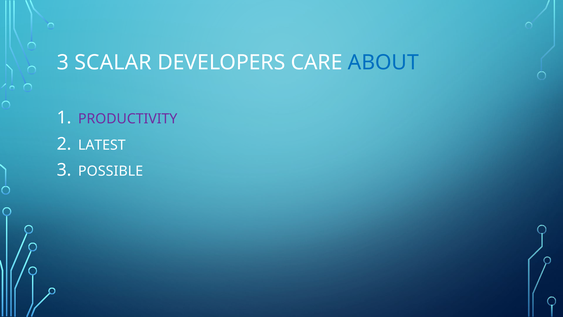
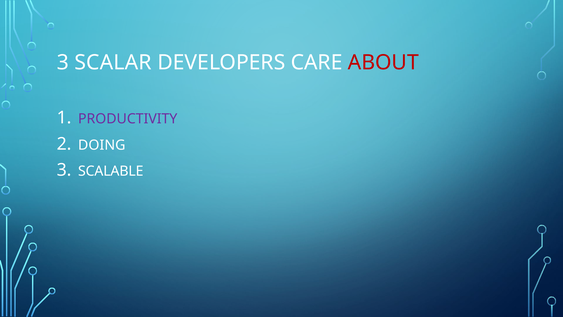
ABOUT colour: blue -> red (383, 63)
LATEST: LATEST -> DOING (102, 145)
POSSIBLE: POSSIBLE -> SCALABLE (111, 171)
